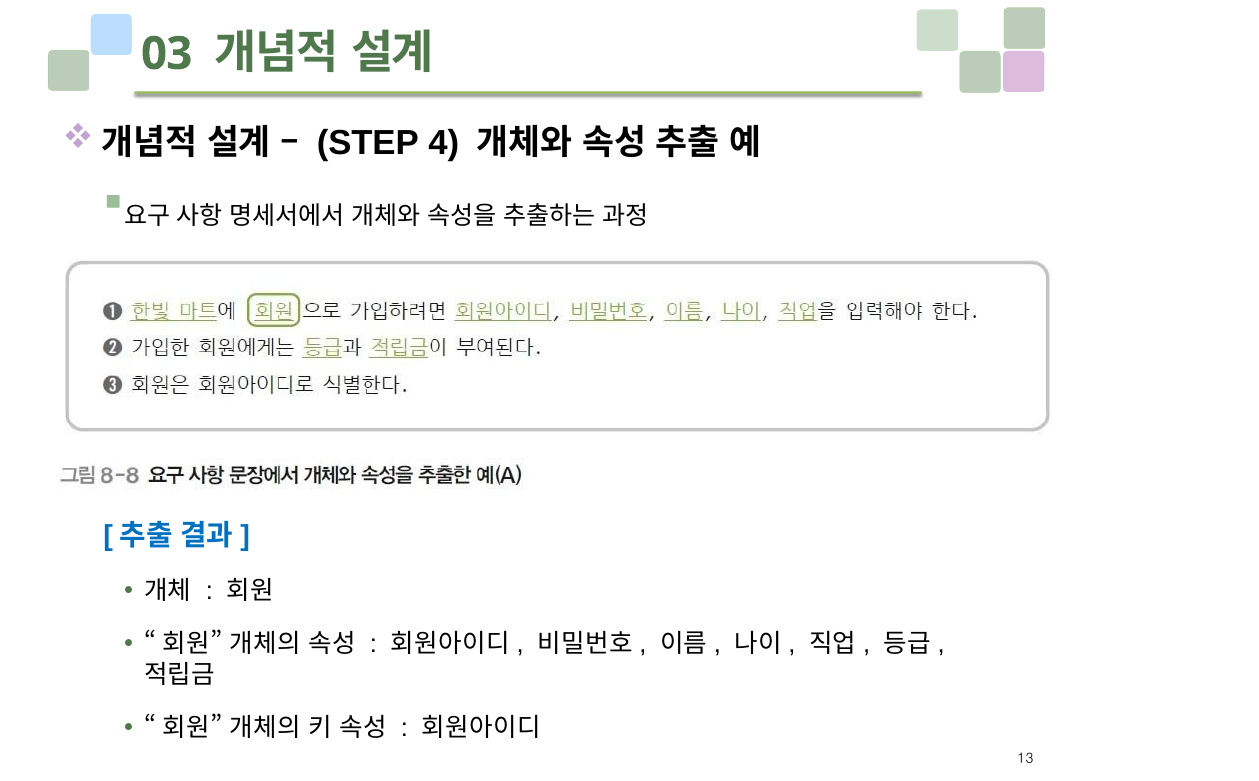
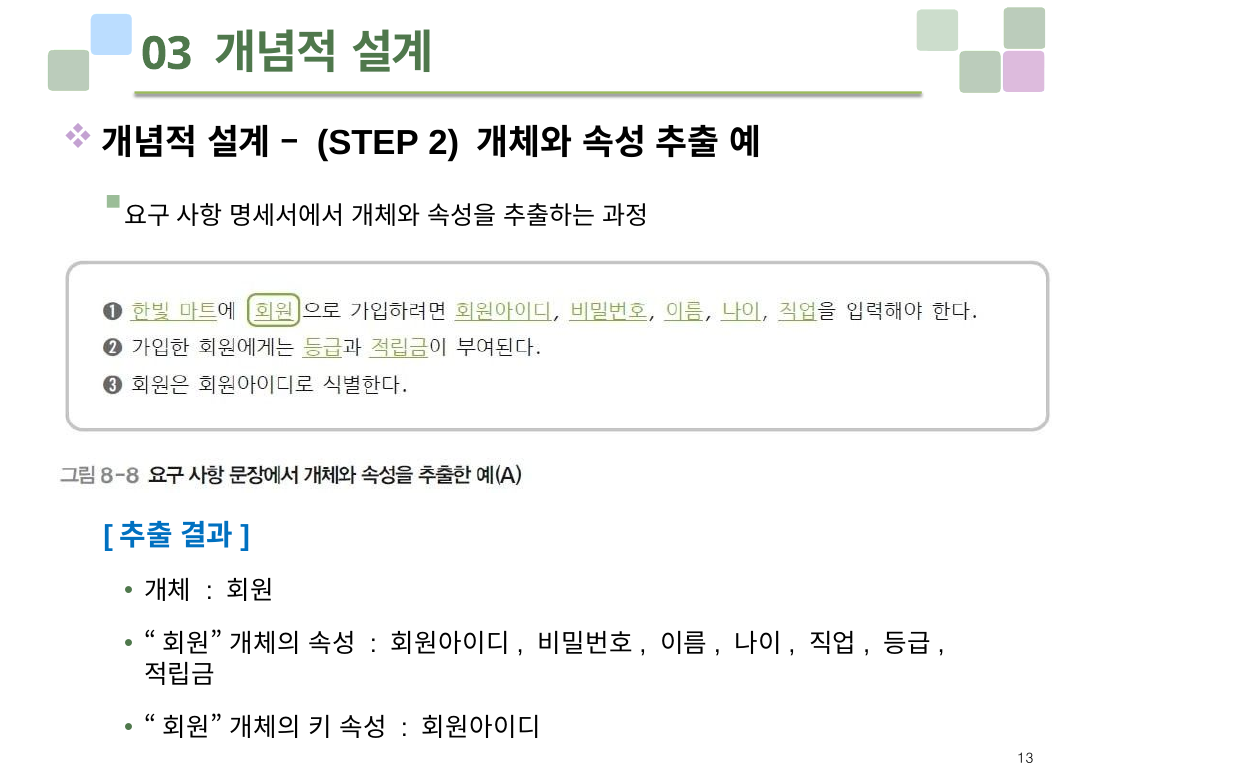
4: 4 -> 2 (444, 143)
